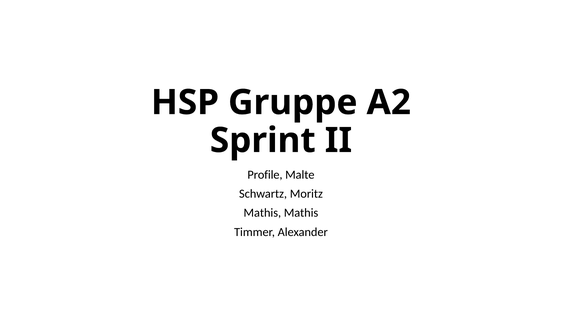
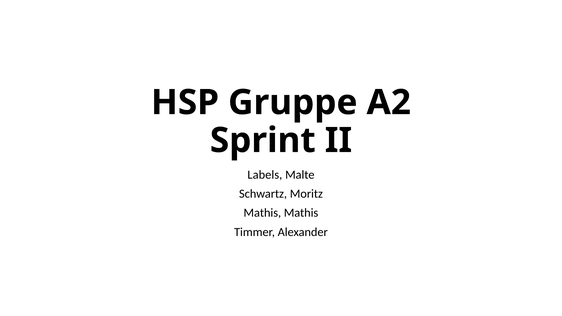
Profile: Profile -> Labels (265, 175)
